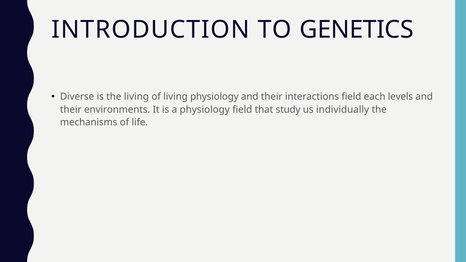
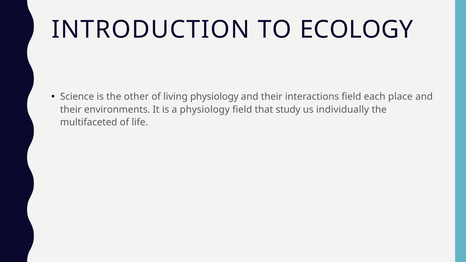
GENETICS: GENETICS -> ECOLOGY (356, 30)
Diverse: Diverse -> Science (77, 97)
the living: living -> other (136, 97)
levels: levels -> place (400, 97)
mechanisms: mechanisms -> multifaceted (89, 122)
